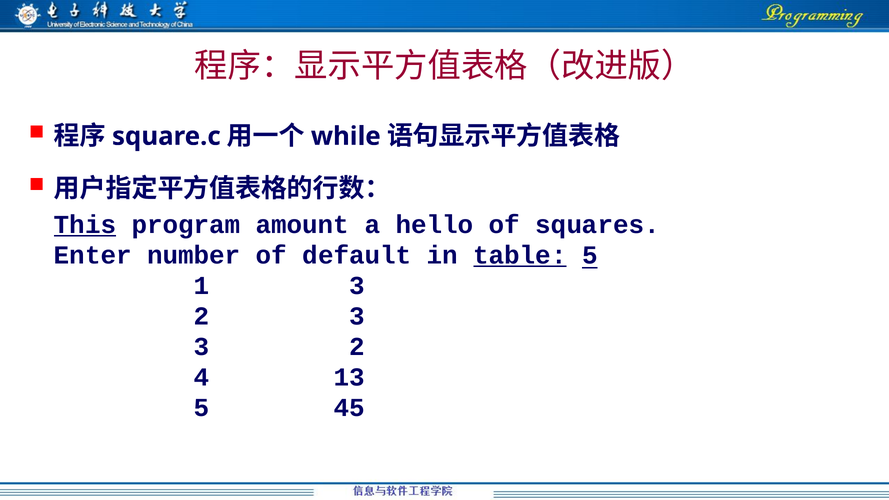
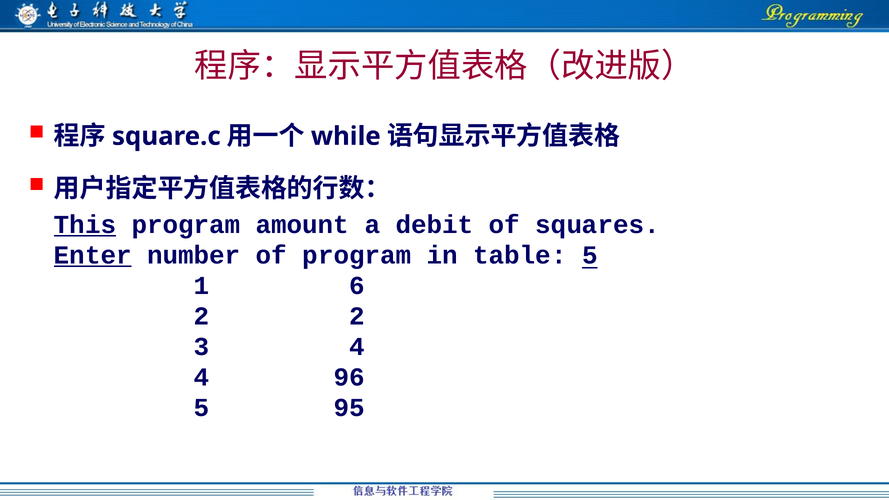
hello: hello -> debit (435, 225)
Enter underline: none -> present (93, 255)
of default: default -> program (357, 255)
table underline: present -> none (520, 255)
1 3: 3 -> 6 (357, 286)
2 3: 3 -> 2 (357, 316)
2: 2 -> 4 (357, 347)
13: 13 -> 96 (349, 377)
45: 45 -> 95 (349, 408)
